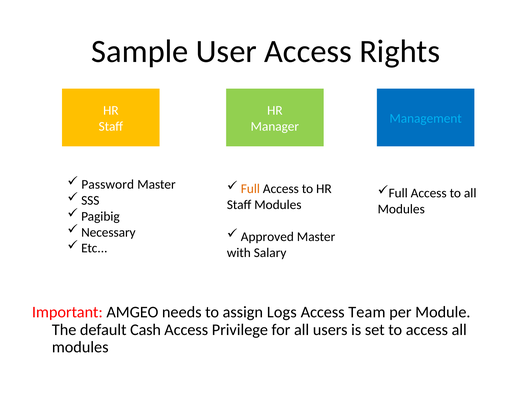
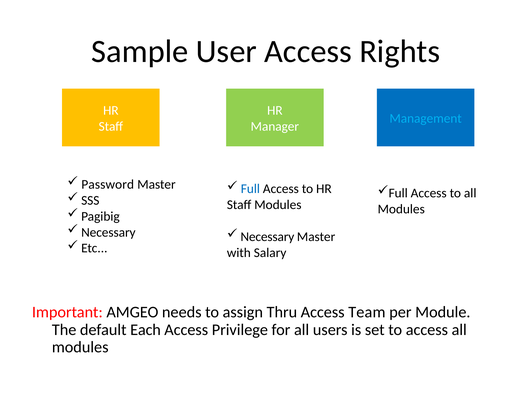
Full colour: orange -> blue (250, 189)
Approved: Approved -> Necessary (267, 237)
Logs: Logs -> Thru (282, 312)
Cash: Cash -> Each (146, 330)
